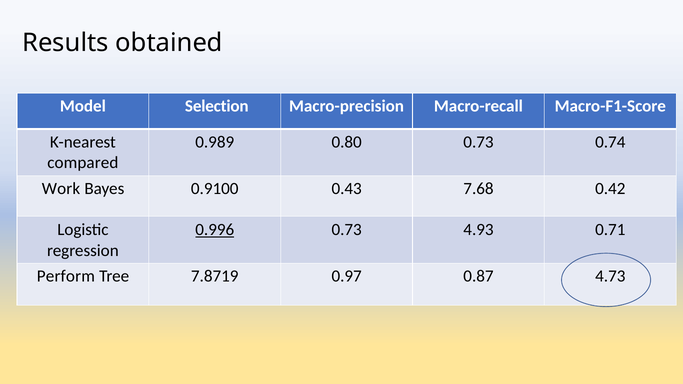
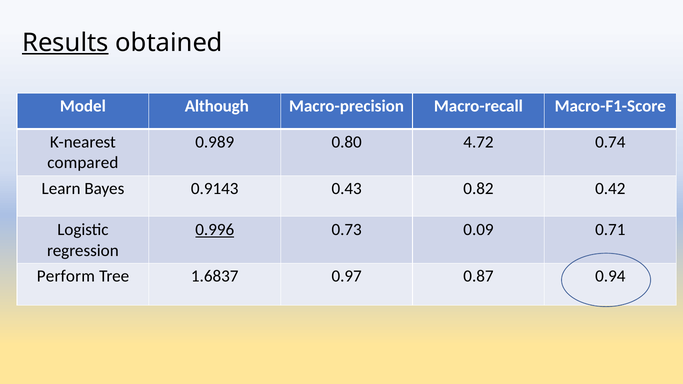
Results underline: none -> present (65, 43)
Selection: Selection -> Although (217, 106)
0.80 0.73: 0.73 -> 4.72 (478, 142)
Work: Work -> Learn (61, 189)
0.9100: 0.9100 -> 0.9143 (215, 189)
7.68: 7.68 -> 0.82 (478, 189)
4.93: 4.93 -> 0.09 (478, 230)
7.8719: 7.8719 -> 1.6837 (215, 276)
4.73: 4.73 -> 0.94 (610, 276)
